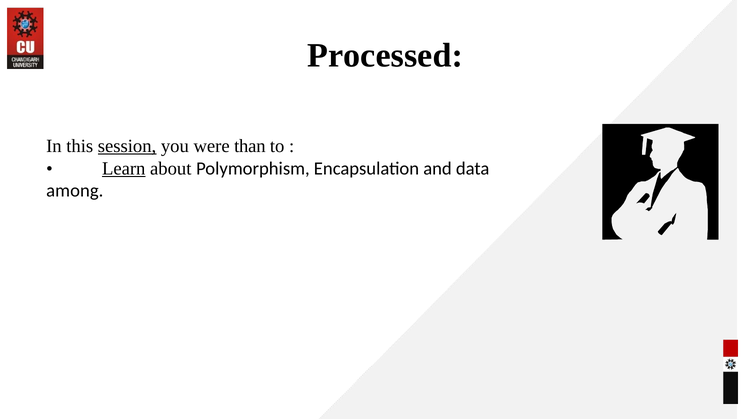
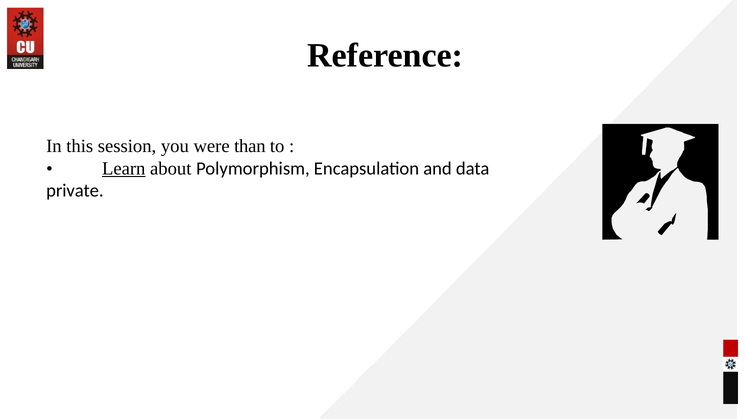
Processed: Processed -> Reference (385, 56)
session underline: present -> none (127, 146)
among: among -> private (75, 191)
